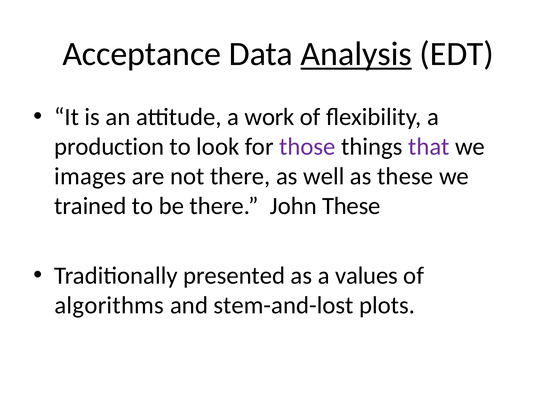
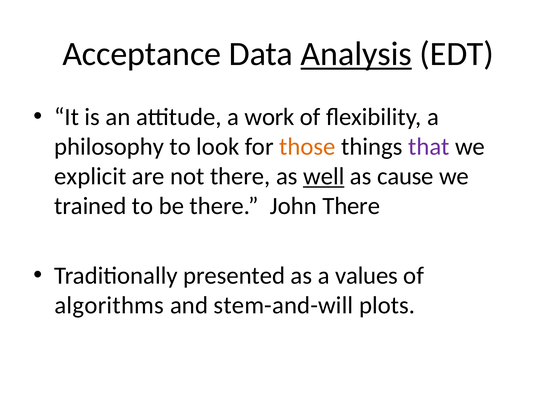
production: production -> philosophy (109, 147)
those colour: purple -> orange (307, 147)
images: images -> explicit (90, 176)
well underline: none -> present (324, 176)
as these: these -> cause (405, 176)
John These: These -> There (351, 206)
stem-and-lost: stem-and-lost -> stem-and-will (283, 305)
